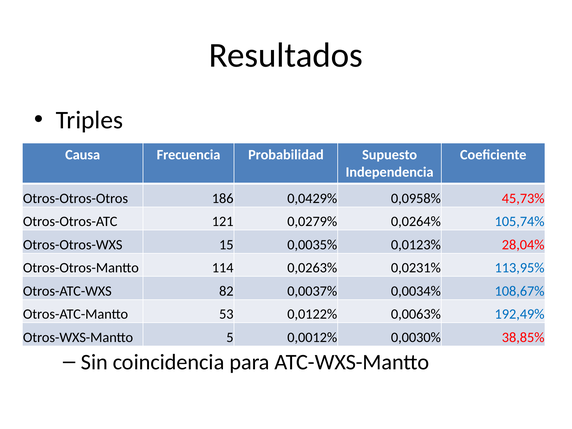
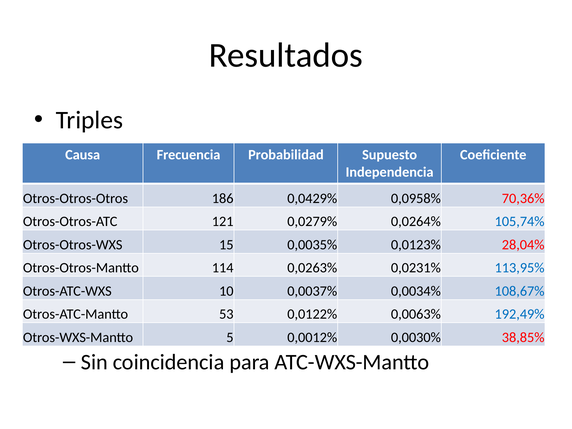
45,73%: 45,73% -> 70,36% (523, 198)
82: 82 -> 10 (226, 291)
